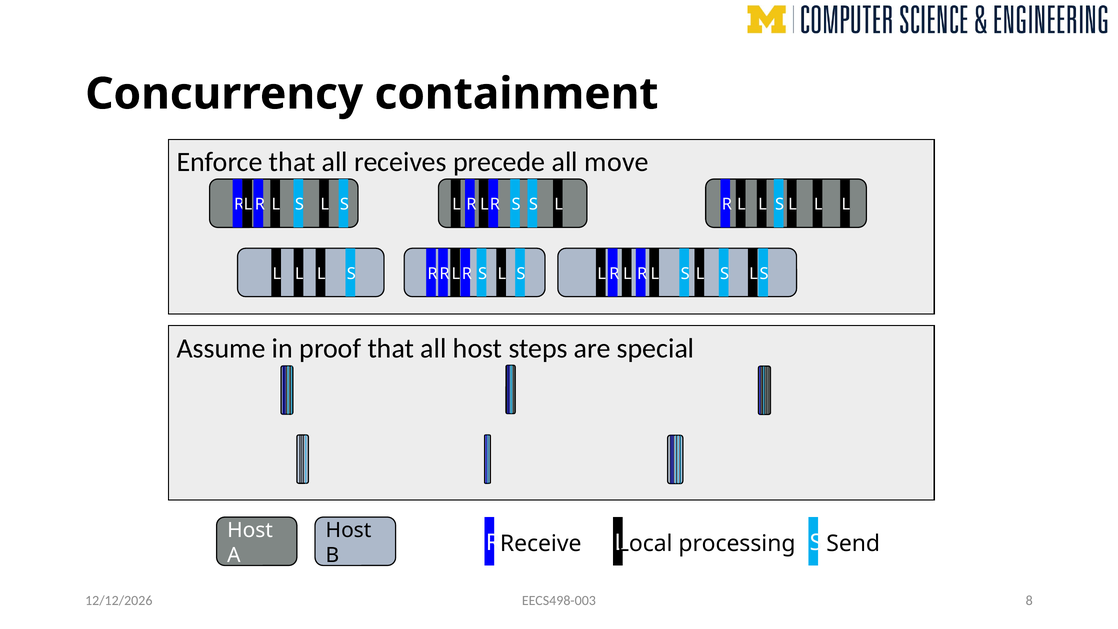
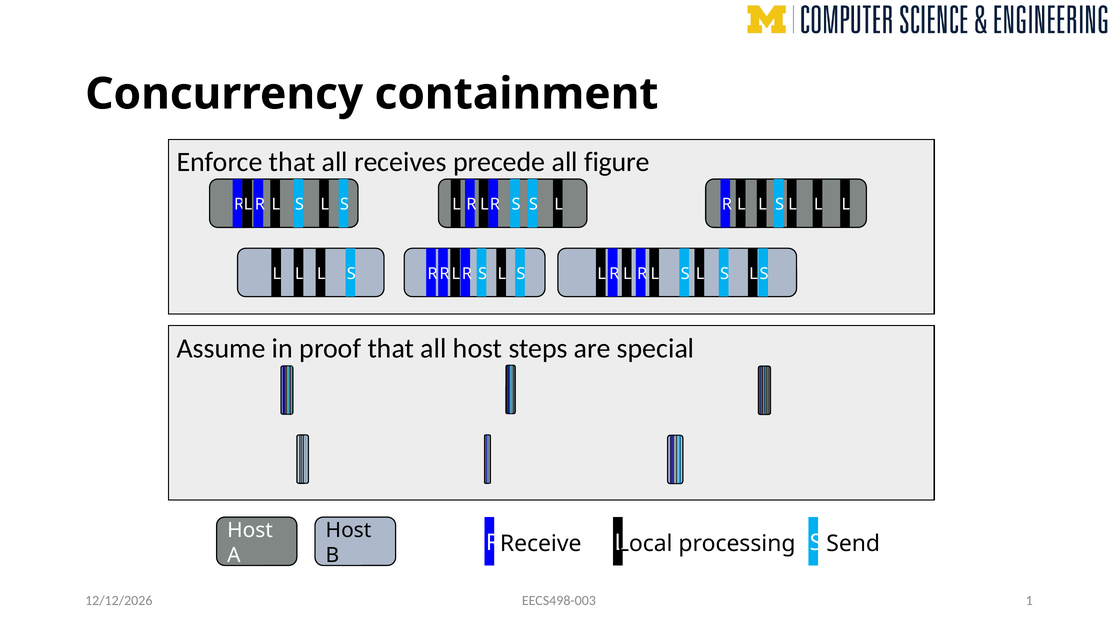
move: move -> figure (617, 162)
8: 8 -> 1 (1029, 600)
